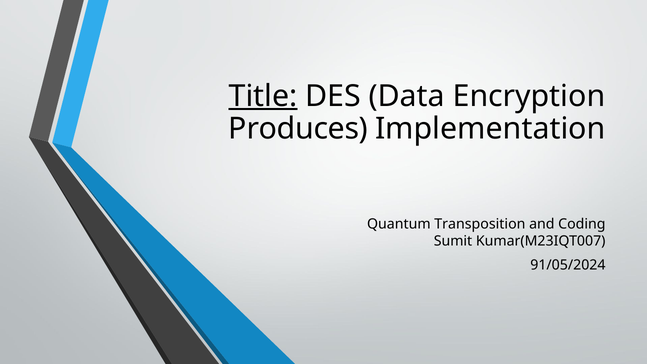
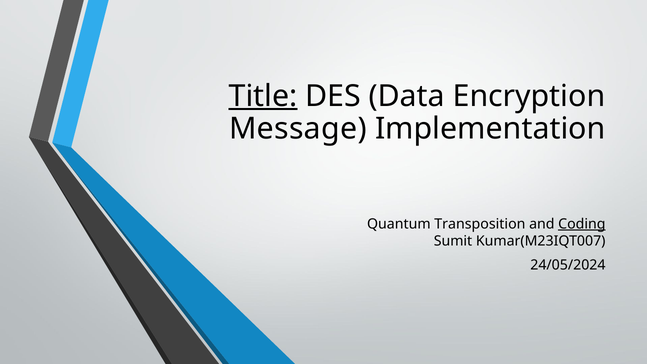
Produces: Produces -> Message (298, 129)
Coding underline: none -> present (582, 224)
91/05/2024: 91/05/2024 -> 24/05/2024 (568, 265)
